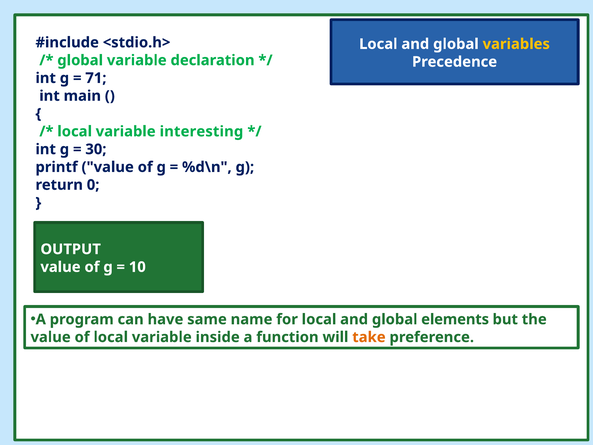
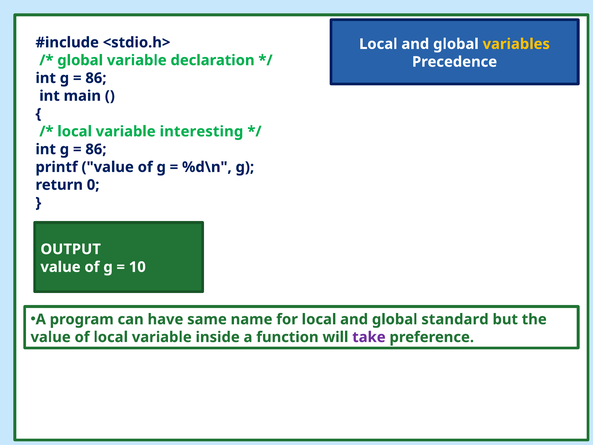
71: 71 -> 86 (96, 78)
30: 30 -> 86 (96, 149)
elements: elements -> standard (455, 319)
take colour: orange -> purple (369, 337)
